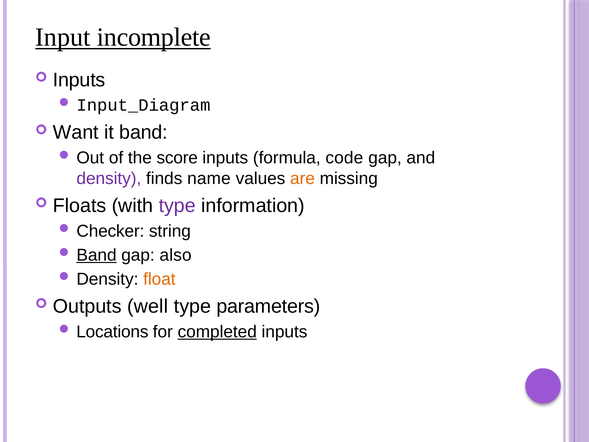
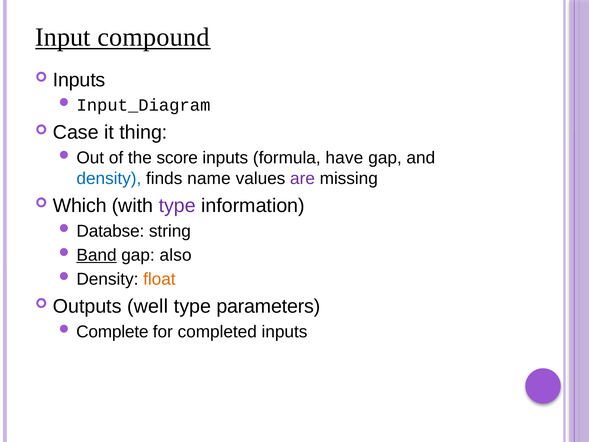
incomplete: incomplete -> compound (154, 37)
Want: Want -> Case (76, 132)
it band: band -> thing (143, 132)
code: code -> have (344, 158)
density colour: purple -> blue (109, 178)
are colour: orange -> purple (302, 178)
Floats: Floats -> Which (80, 206)
Checker: Checker -> Databse (110, 231)
Locations: Locations -> Complete (112, 331)
completed underline: present -> none (217, 331)
